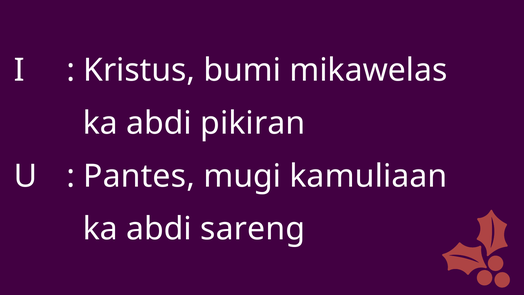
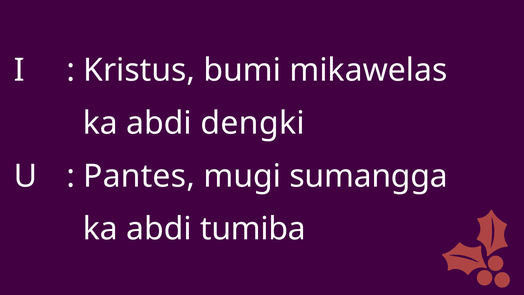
pikiran: pikiran -> dengki (253, 123)
kamuliaan: kamuliaan -> sumangga (369, 176)
sareng: sareng -> tumiba (253, 229)
